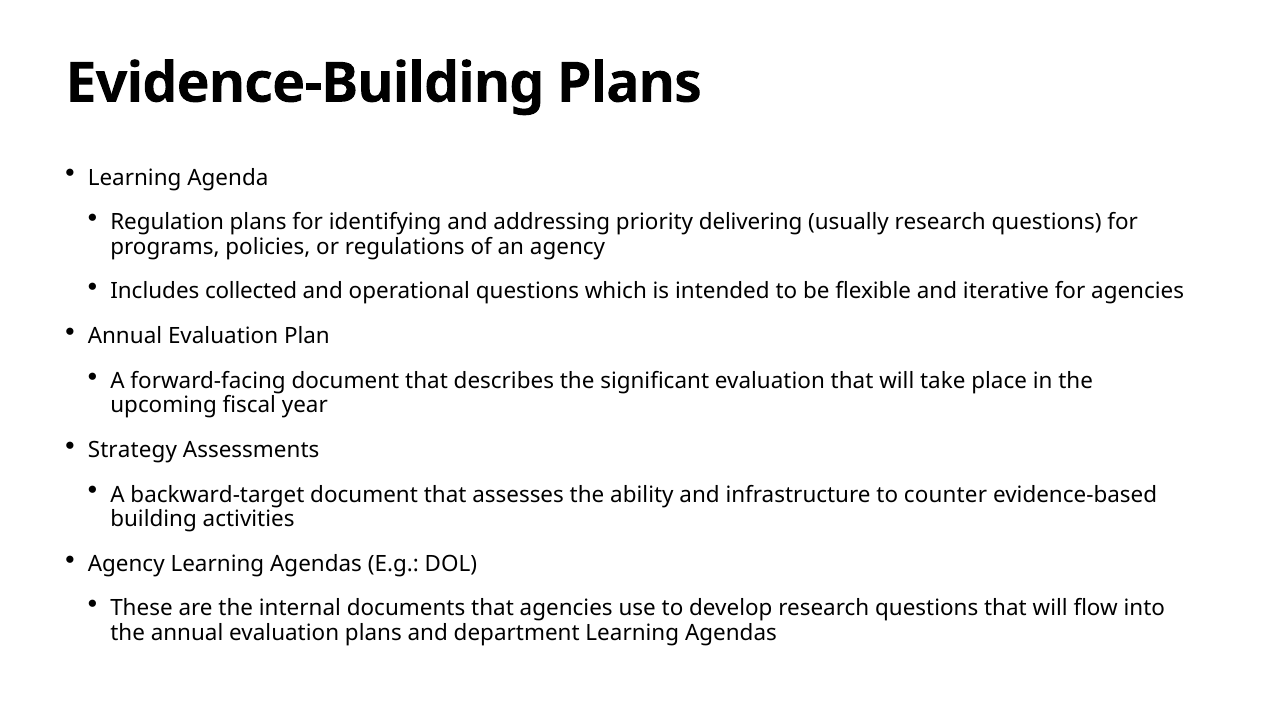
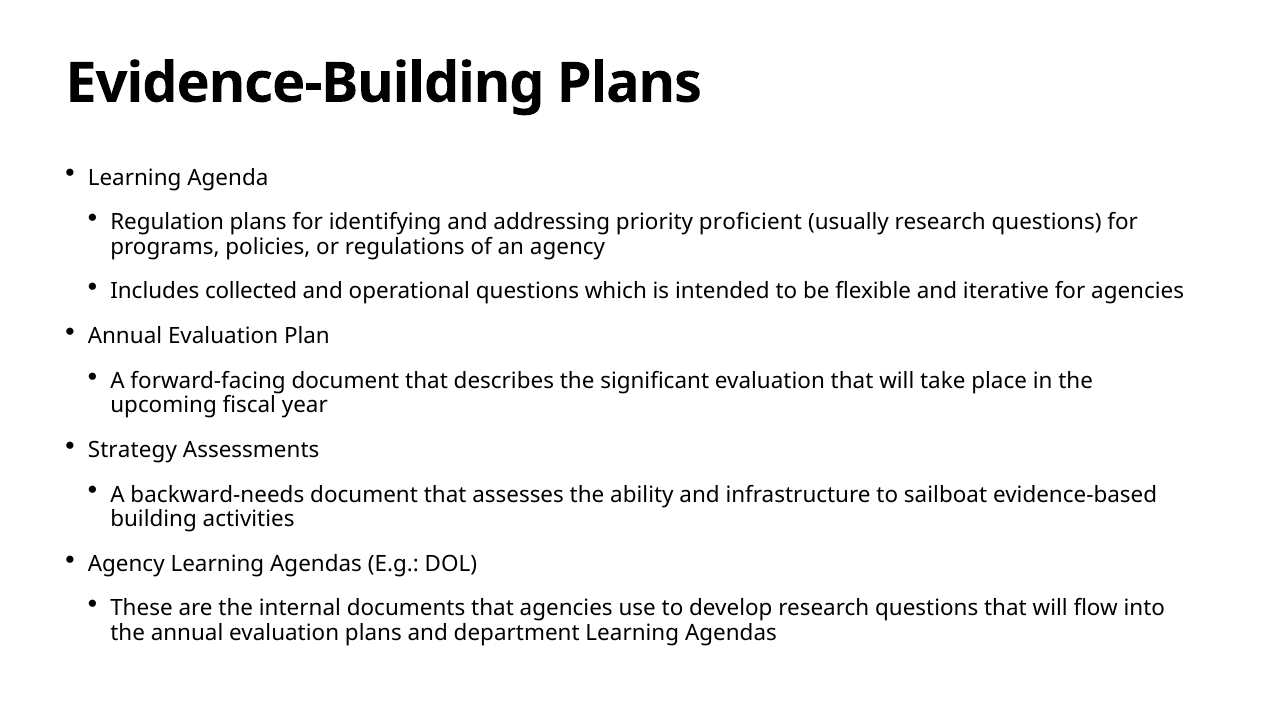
delivering: delivering -> proficient (750, 222)
backward-target: backward-target -> backward-needs (217, 494)
counter: counter -> sailboat (946, 494)
